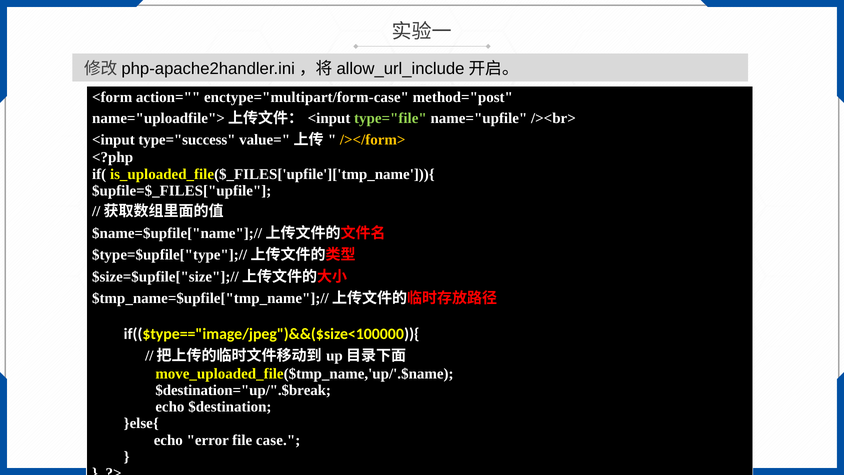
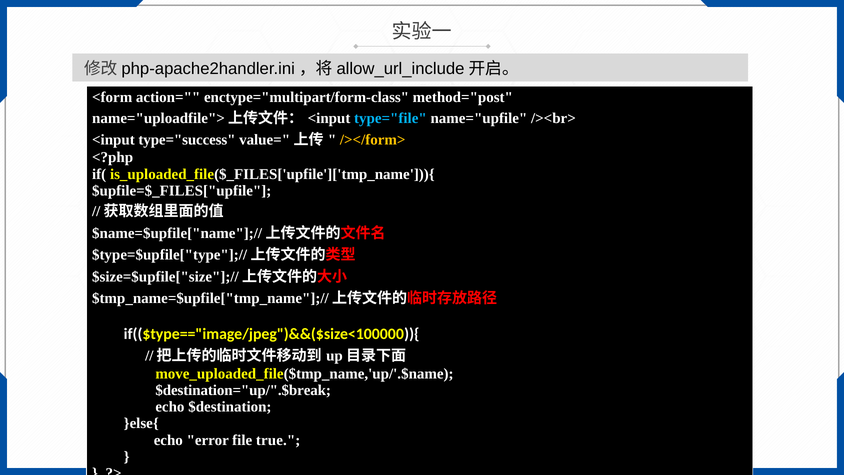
enctype="multipart/form-case: enctype="multipart/form-case -> enctype="multipart/form-class (307, 97)
type="file colour: light green -> light blue (390, 118)
case: case -> true (278, 440)
